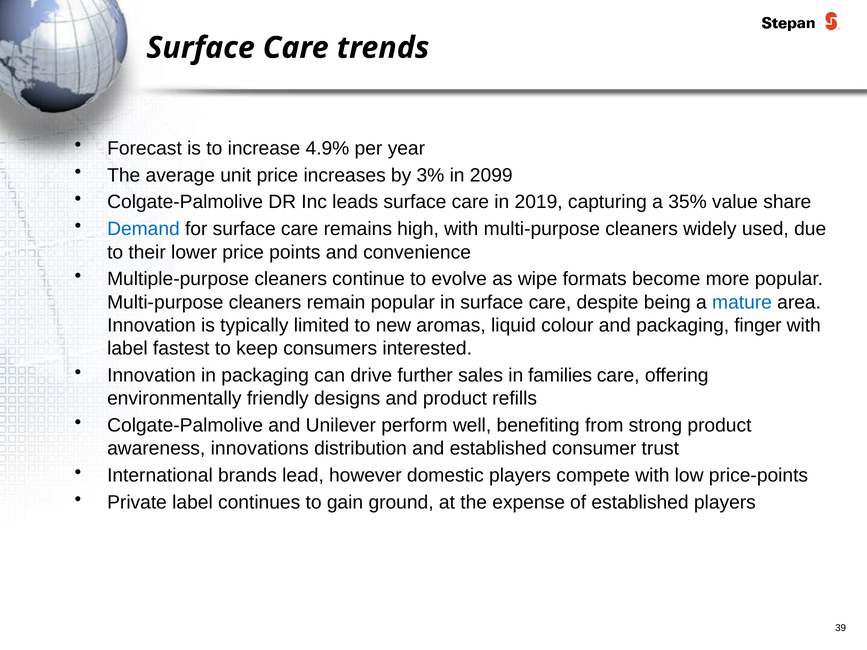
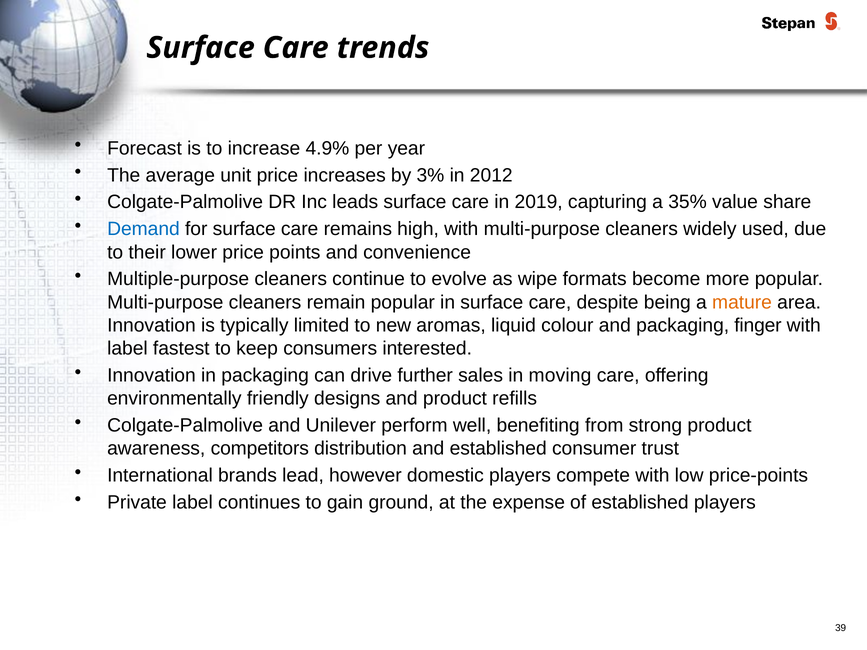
2099: 2099 -> 2012 (491, 175)
mature colour: blue -> orange (742, 302)
families: families -> moving (560, 376)
innovations: innovations -> competitors (260, 449)
